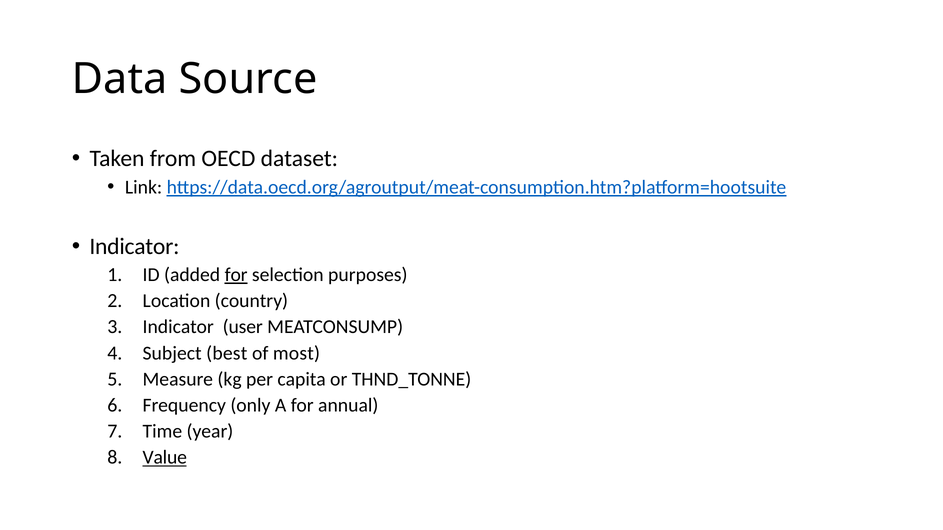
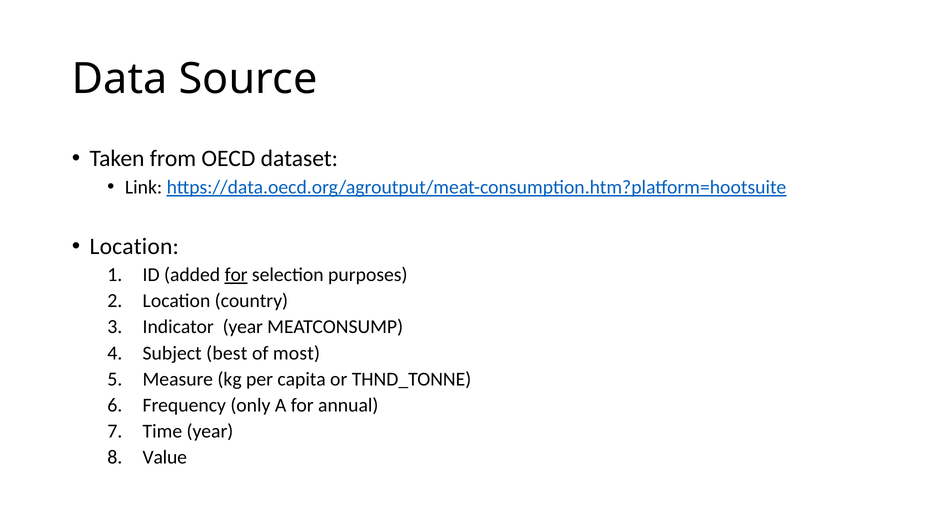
Indicator: Indicator -> Location (134, 247)
Indicator user: user -> year (243, 327)
Value underline: present -> none (165, 458)
